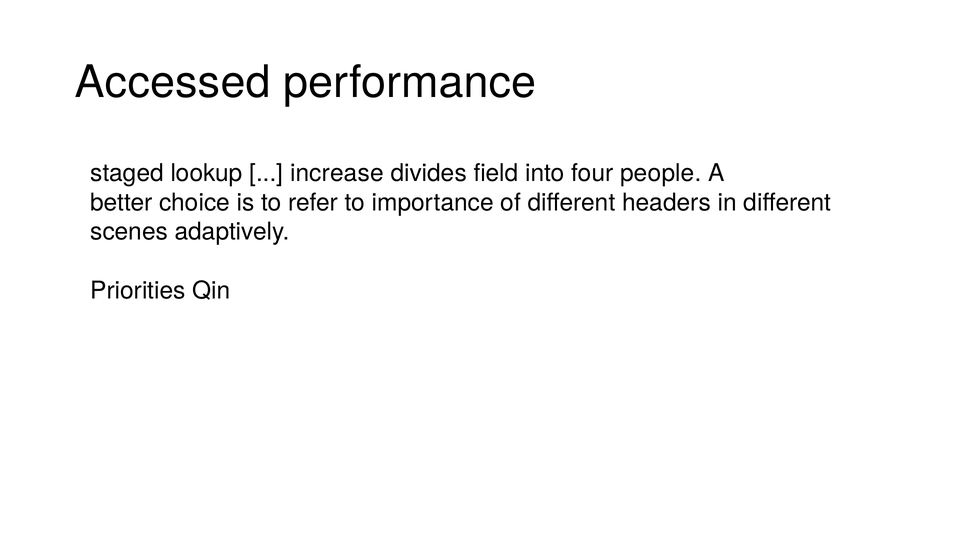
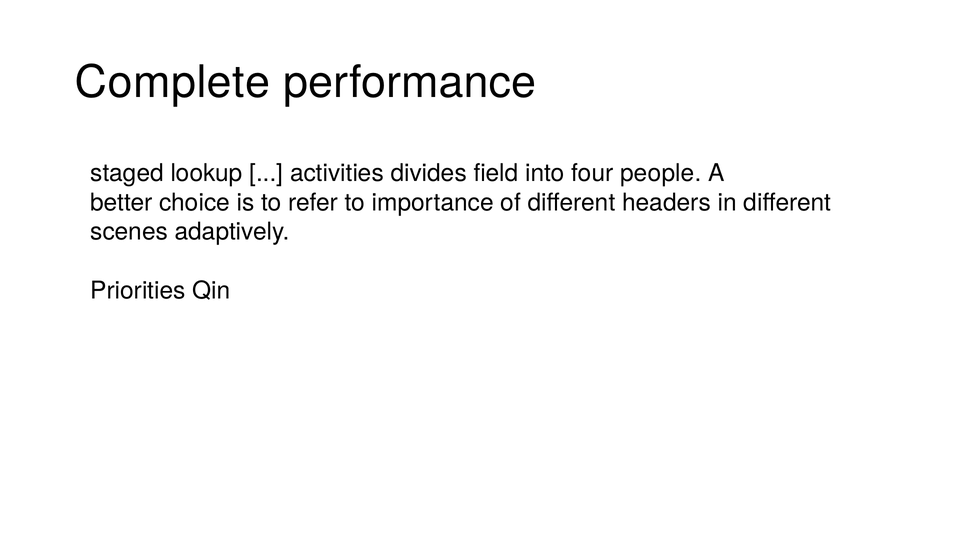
Accessed: Accessed -> Complete (173, 82)
increase: increase -> activities (337, 173)
